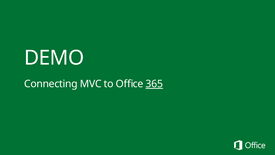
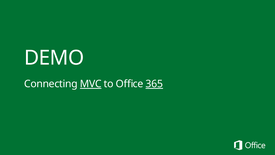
MVC underline: none -> present (91, 84)
